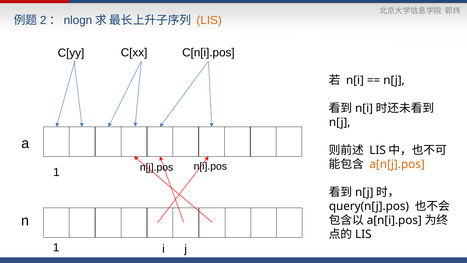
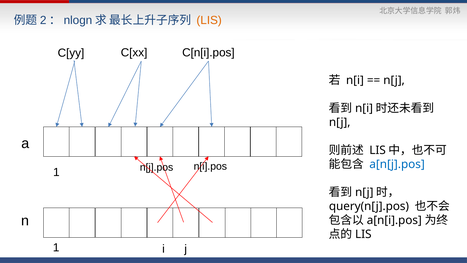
a[n[j].pos colour: orange -> blue (397, 164)
